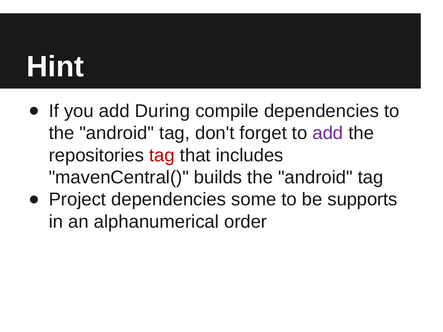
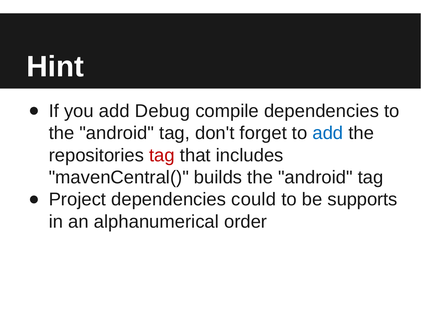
During: During -> Debug (162, 111)
add colour: purple -> blue (328, 133)
some: some -> could (254, 200)
